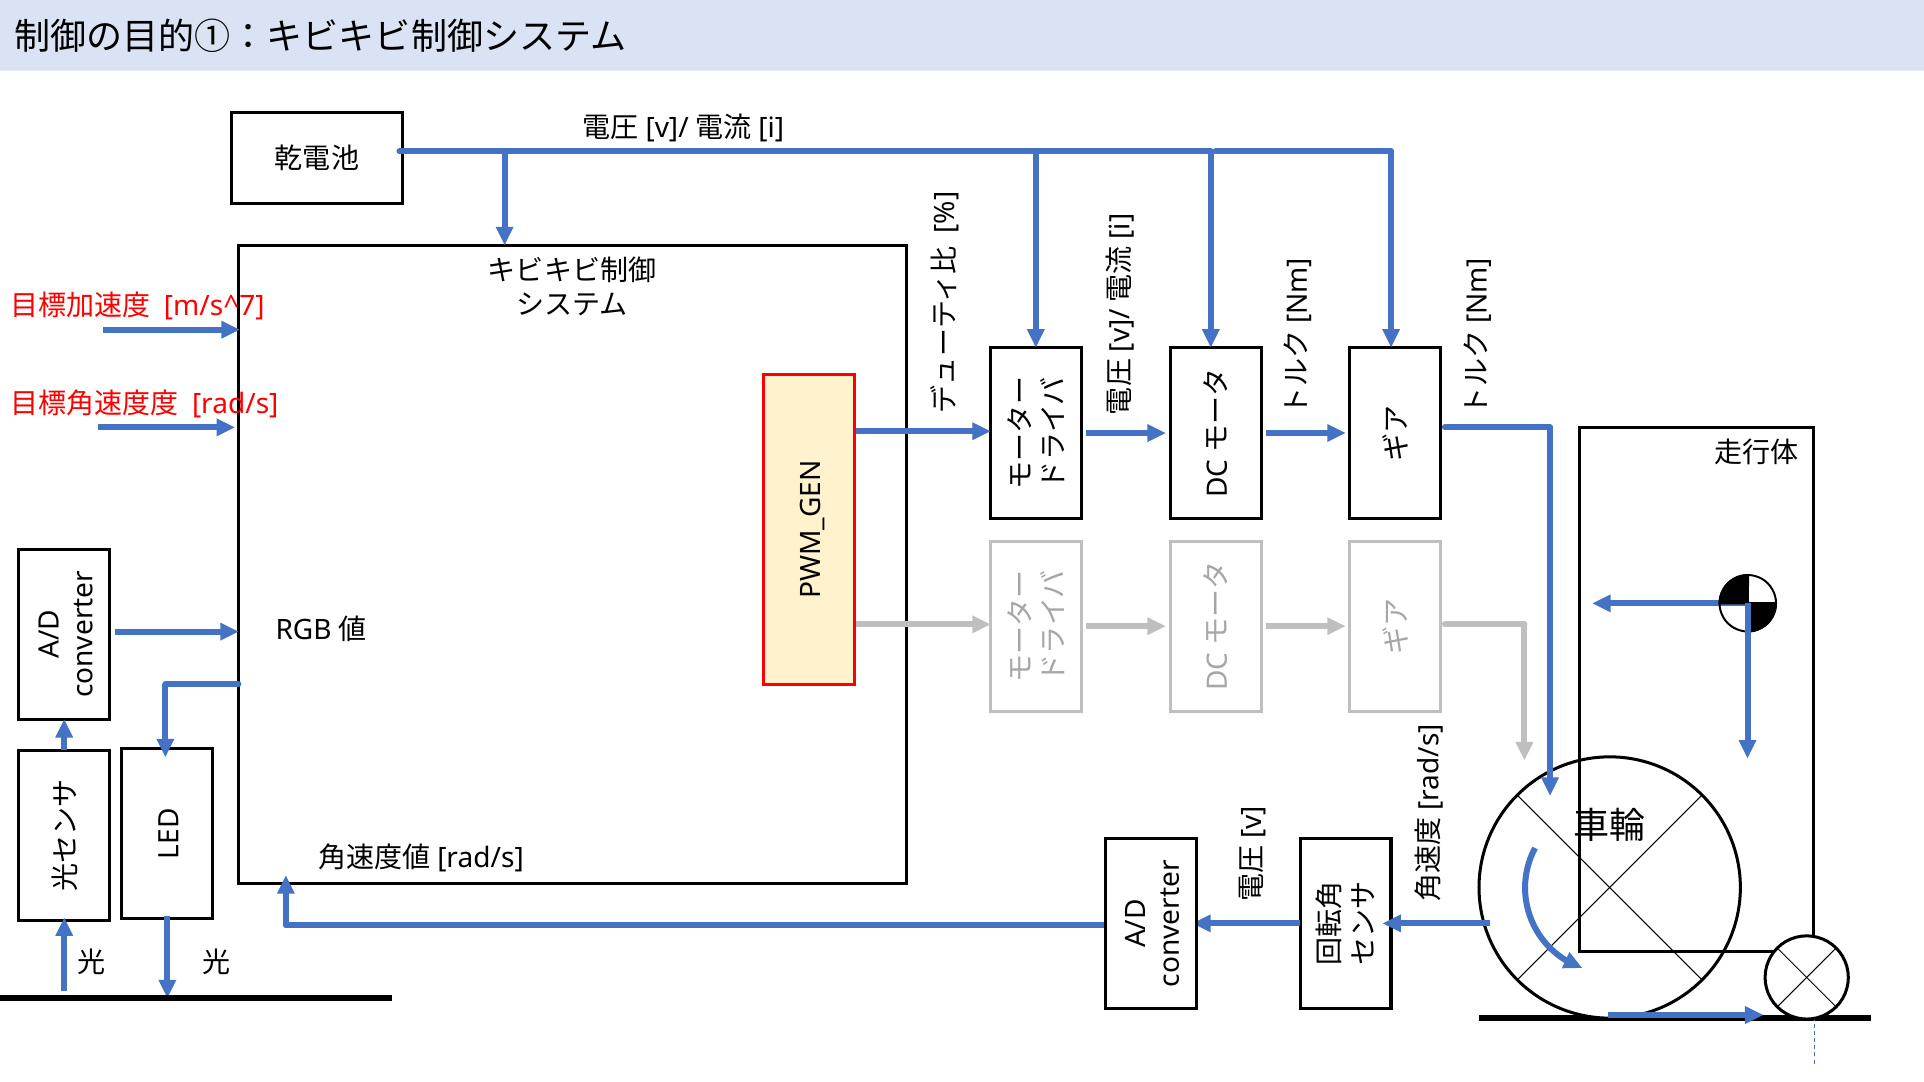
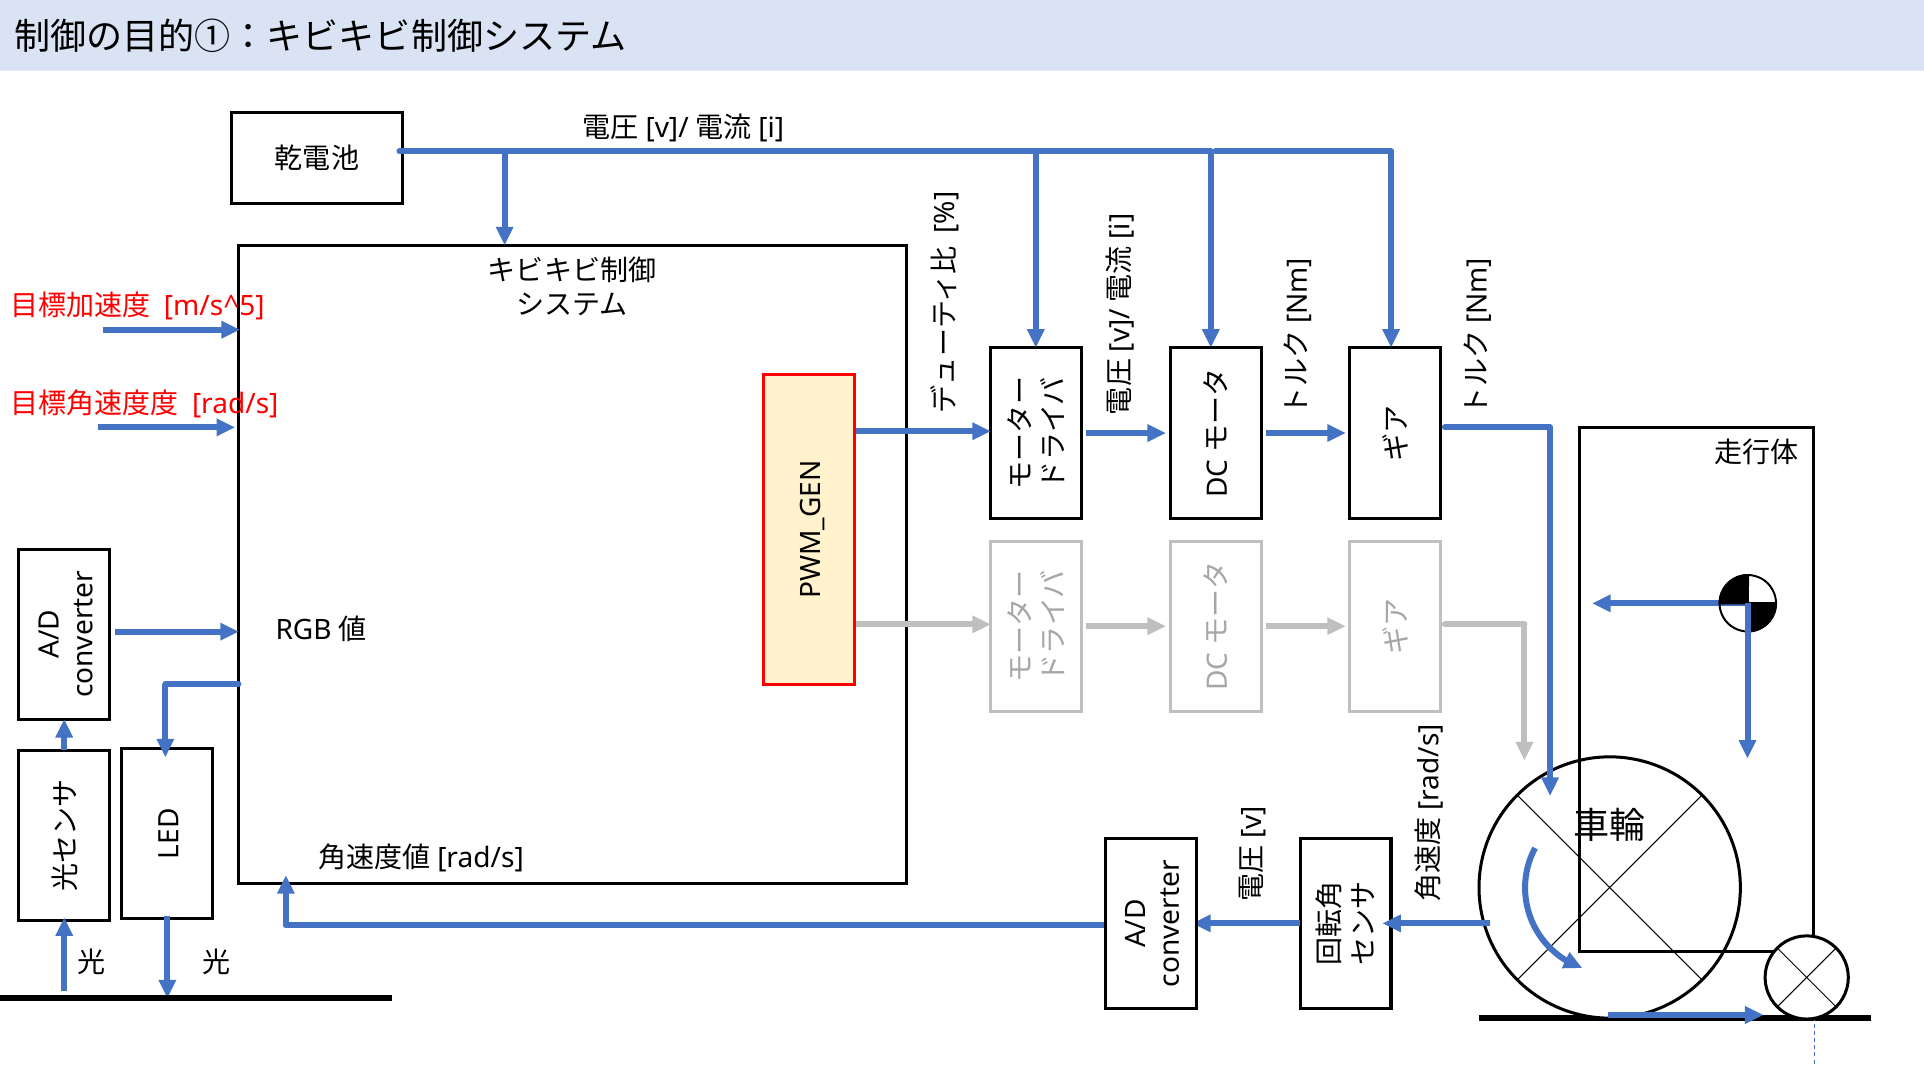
m/s^7: m/s^7 -> m/s^5 (214, 307)
